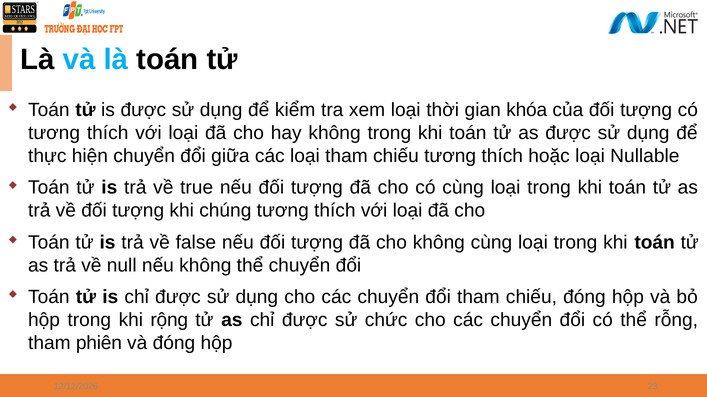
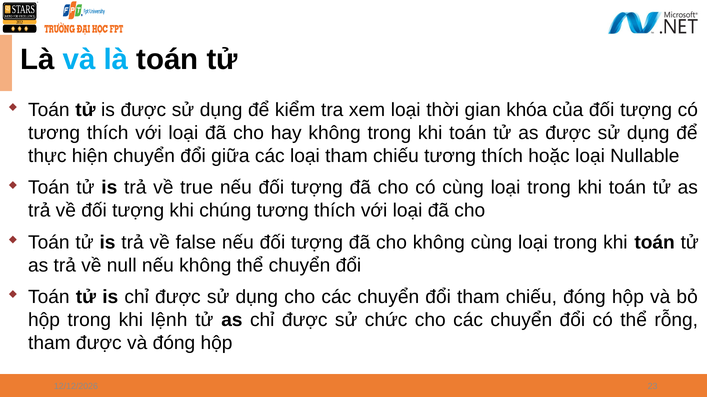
rộng: rộng -> lệnh (169, 321)
tham phiên: phiên -> được (99, 343)
